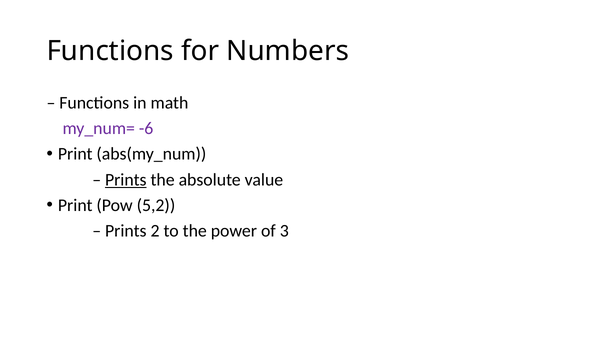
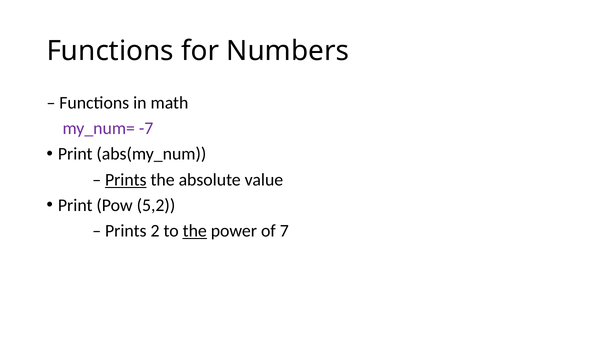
-6: -6 -> -7 (146, 129)
the underline: none -> present (195, 231)
3: 3 -> 7 (284, 231)
